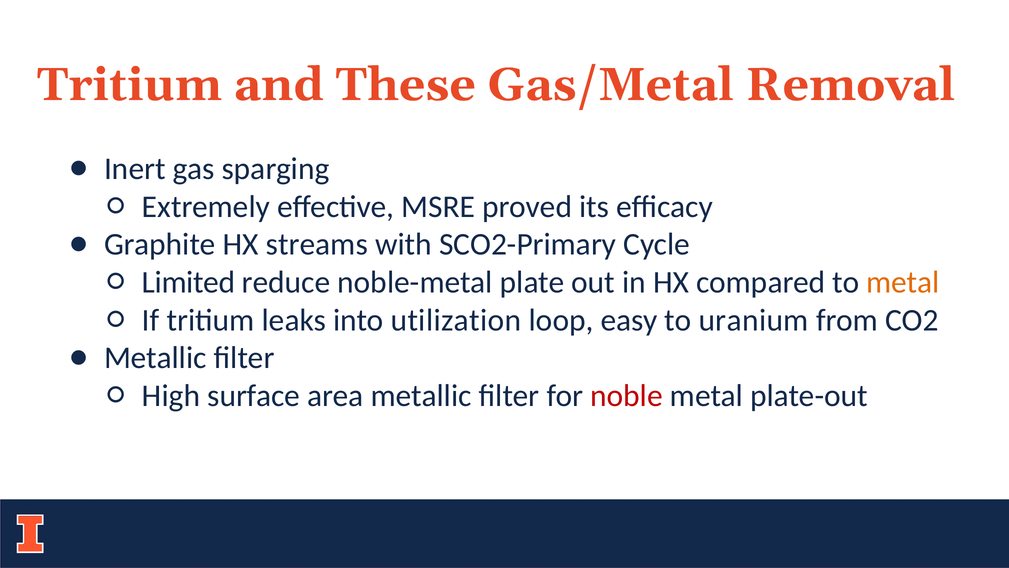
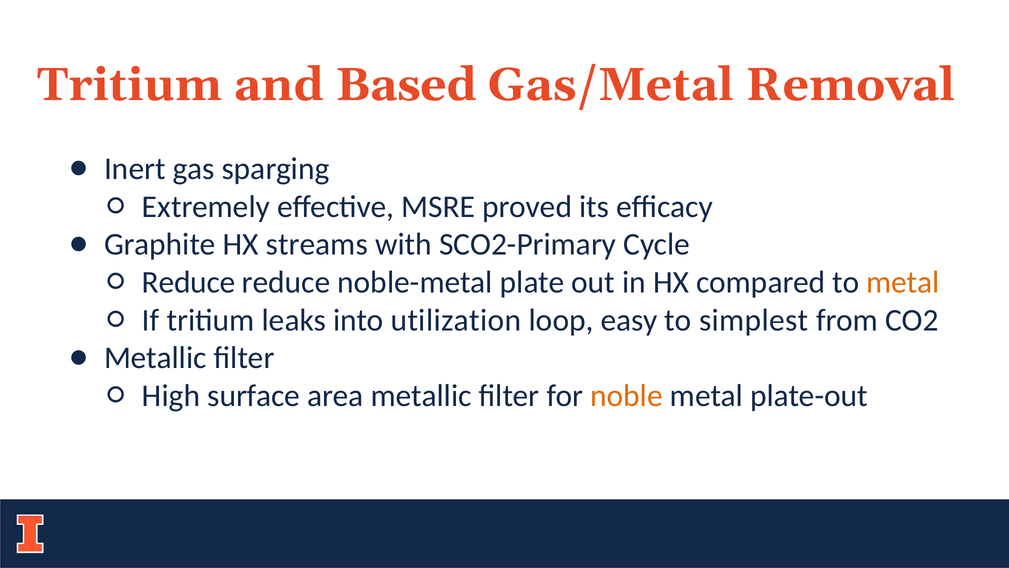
These: These -> Based (406, 85)
Limited: Limited -> Reduce (189, 282)
uranium: uranium -> simplest (754, 320)
noble colour: red -> orange (626, 396)
